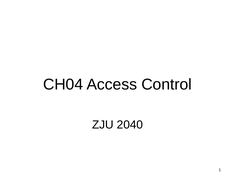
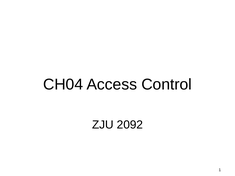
2040: 2040 -> 2092 (130, 125)
